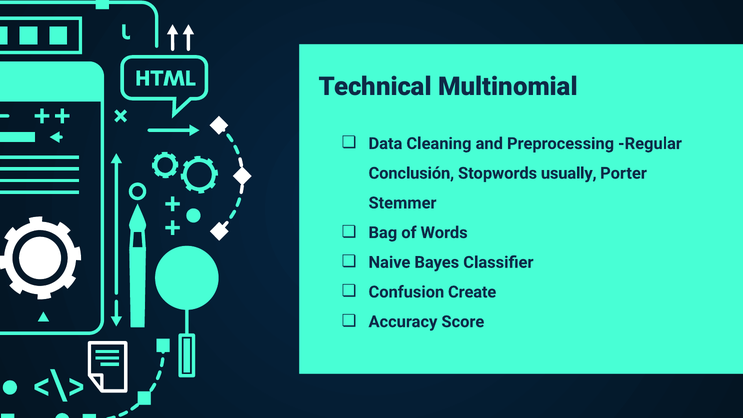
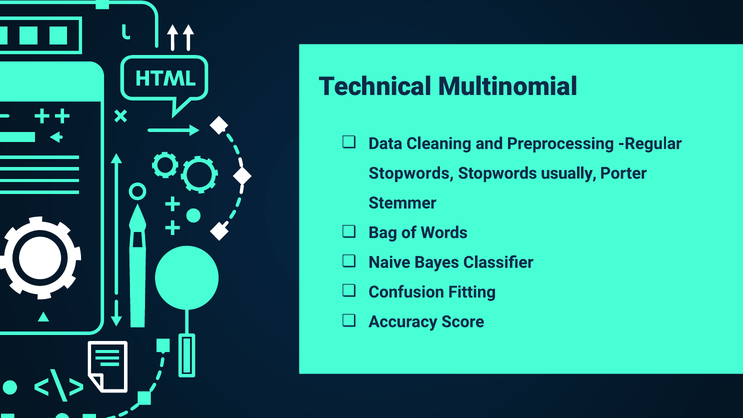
Conclusión: Conclusión -> Stopwords (411, 173)
Create: Create -> Fitting (472, 292)
